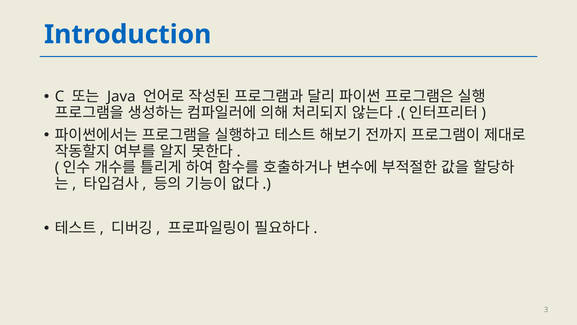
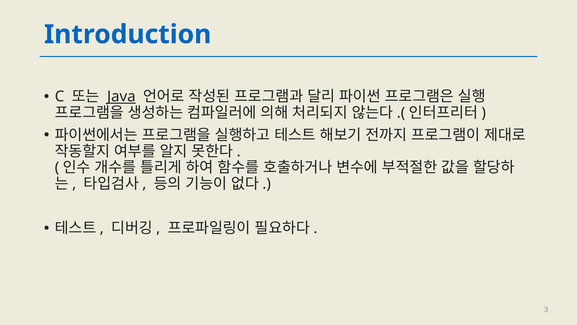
Java underline: none -> present (121, 97)
